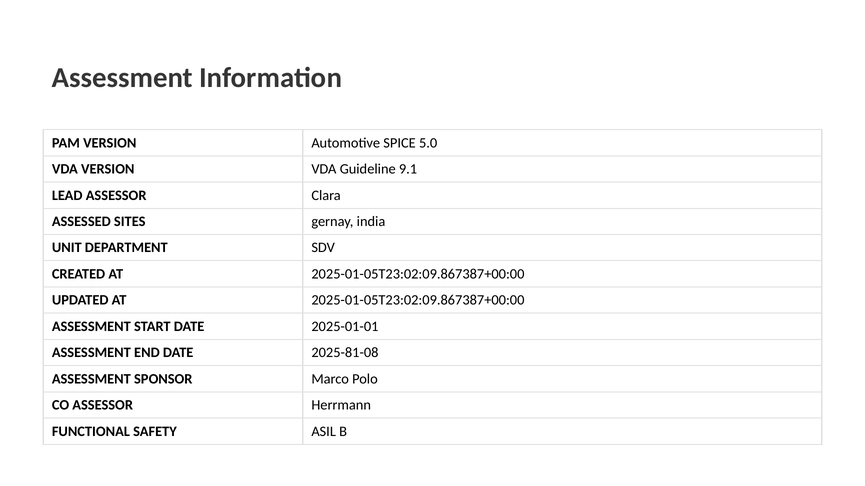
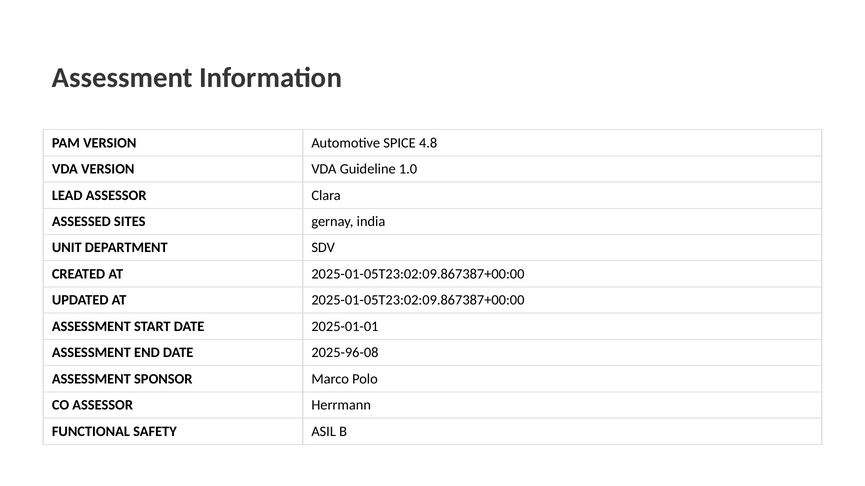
5.0: 5.0 -> 4.8 (428, 143)
9.1: 9.1 -> 1.0 (408, 169)
2025-81-08: 2025-81-08 -> 2025-96-08 (345, 353)
